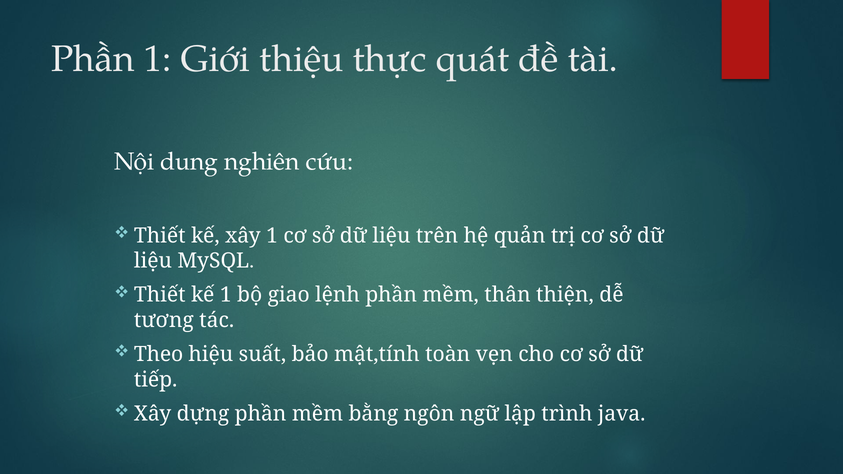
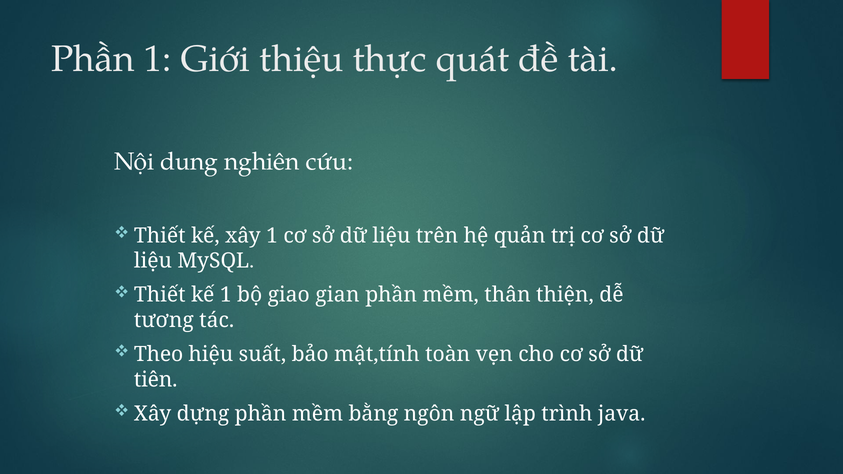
lệnh: lệnh -> gian (337, 295)
tiếp: tiếp -> tiên (156, 380)
